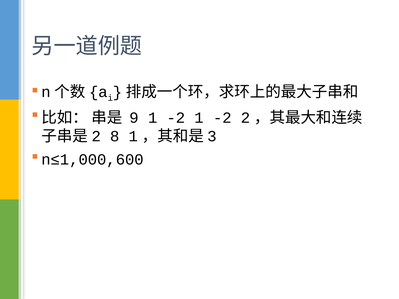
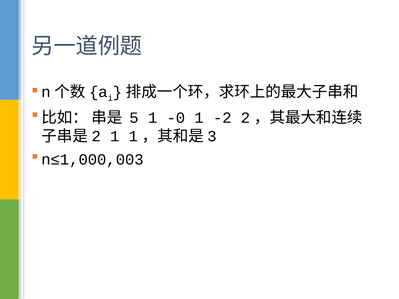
9: 9 -> 5 (134, 118)
-2: -2 -> -0 (176, 118)
8: 8 -> 1 (115, 136)
n≤1,000,600: n≤1,000,600 -> n≤1,000,003 (93, 160)
